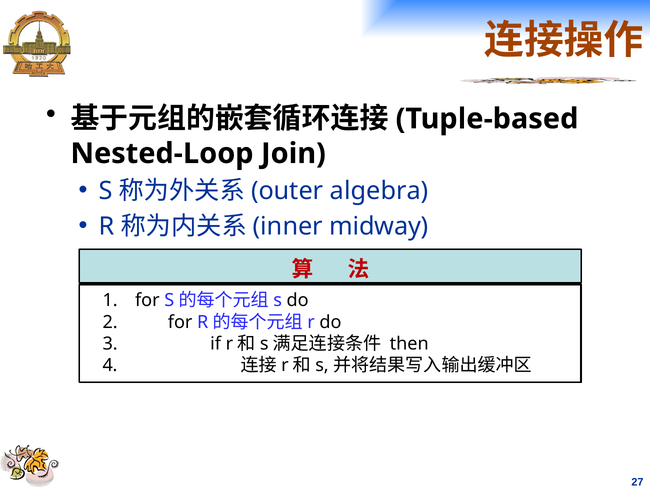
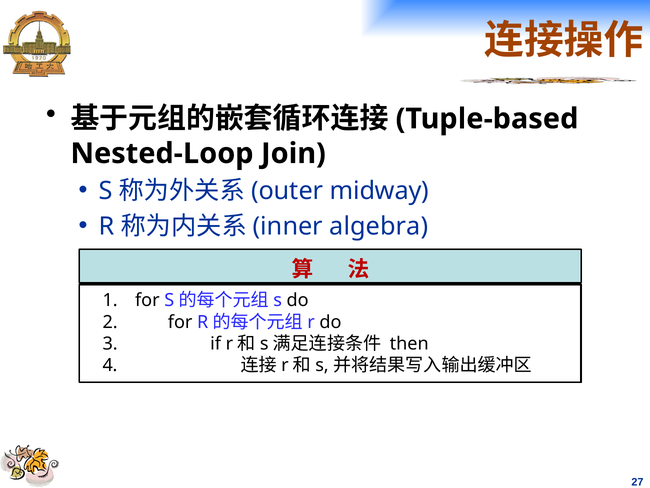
algebra: algebra -> midway (379, 191)
midway: midway -> algebra (379, 226)
